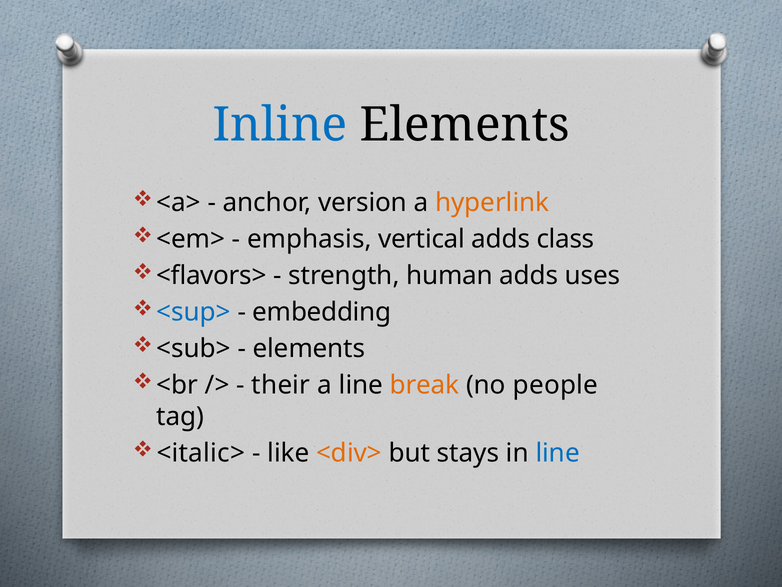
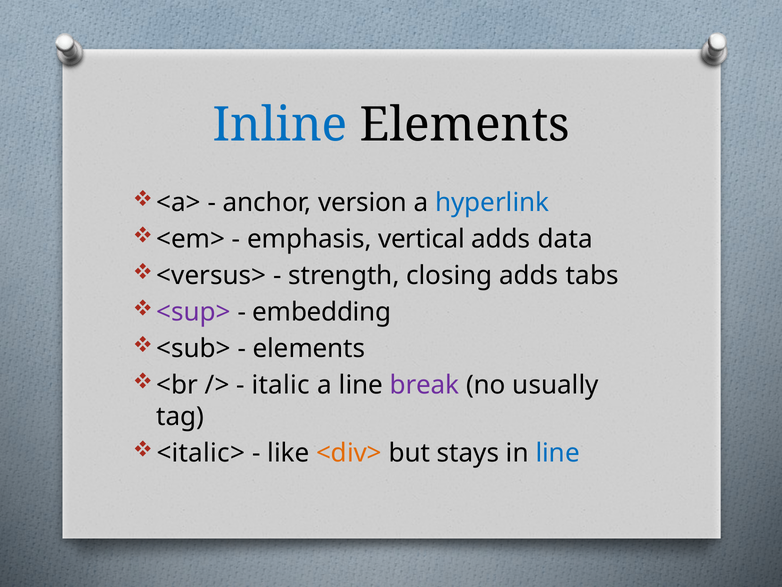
hyperlink colour: orange -> blue (492, 203)
class: class -> data (565, 239)
<flavors>: <flavors> -> <versus> (211, 276)
human: human -> closing (449, 276)
uses: uses -> tabs (592, 276)
<sup> colour: blue -> purple (194, 312)
their: their -> italic (281, 385)
break colour: orange -> purple (425, 385)
people: people -> usually (556, 385)
